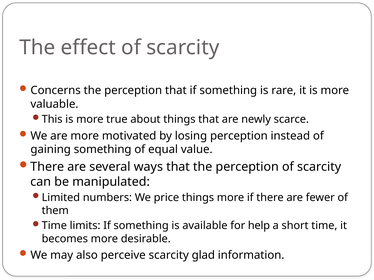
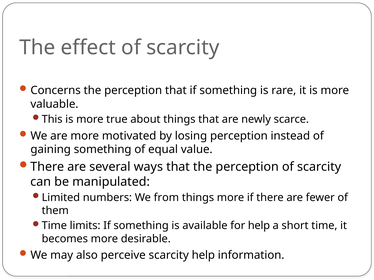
price: price -> from (166, 198)
scarcity glad: glad -> help (203, 256)
